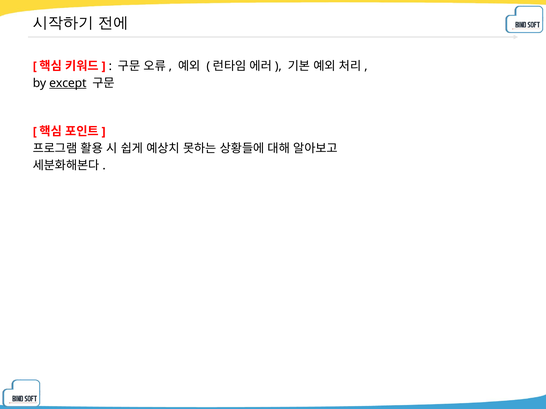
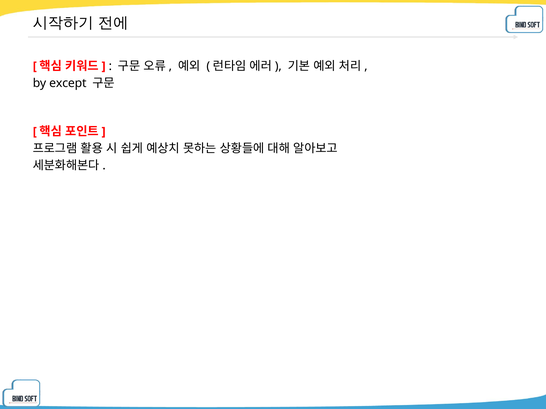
except underline: present -> none (68, 83)
